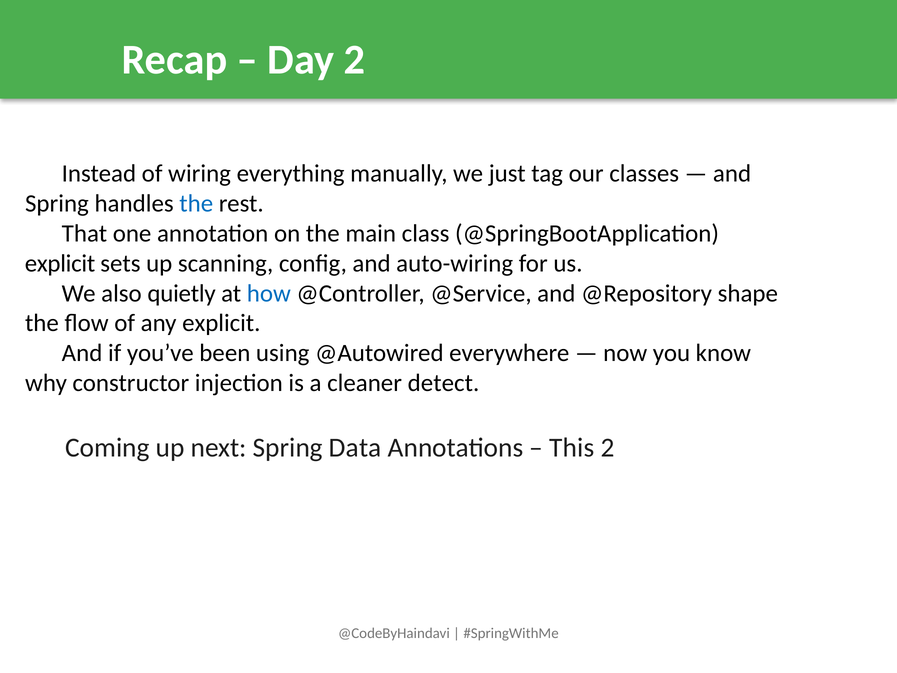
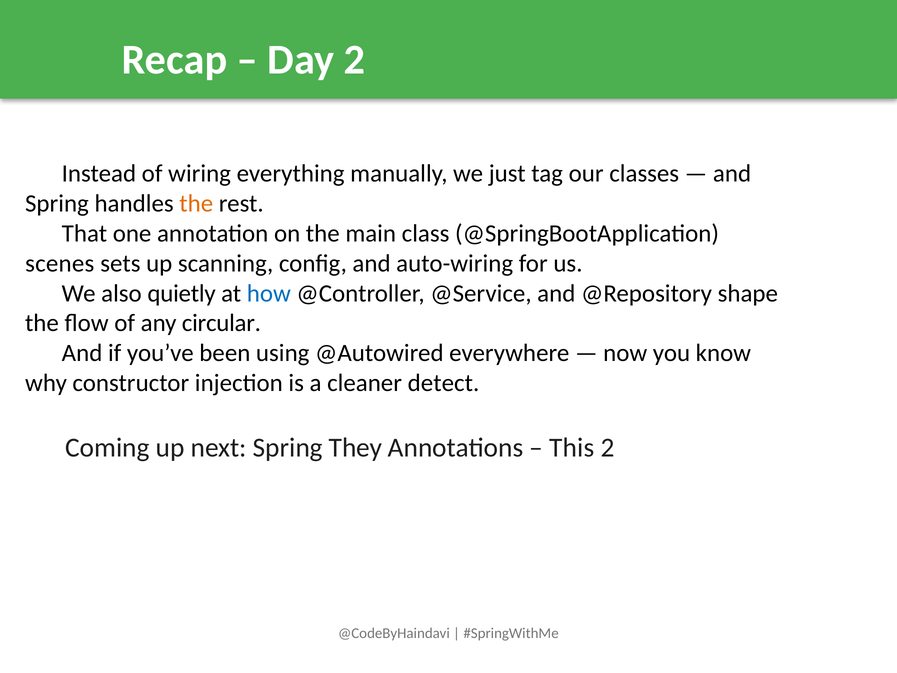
the colour: blue -> orange (196, 203)
explicit: explicit -> scenes (60, 263)
any explicit: explicit -> circular (221, 323)
Data: Data -> They (355, 447)
